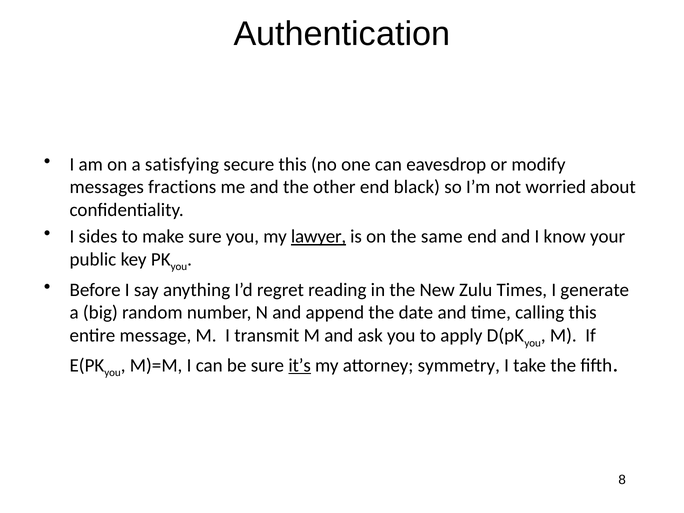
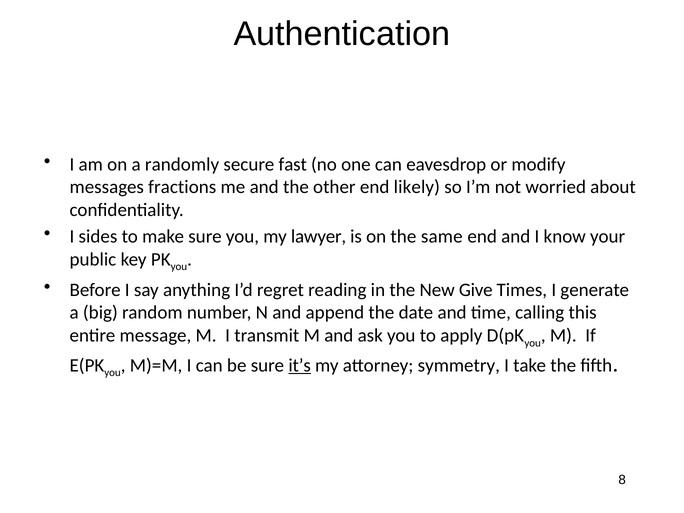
satisfying: satisfying -> randomly (182, 164)
secure this: this -> fast (293, 164)
black: black -> likely (417, 187)
lawyer underline: present -> none (319, 237)
Zulu: Zulu -> Give (476, 290)
